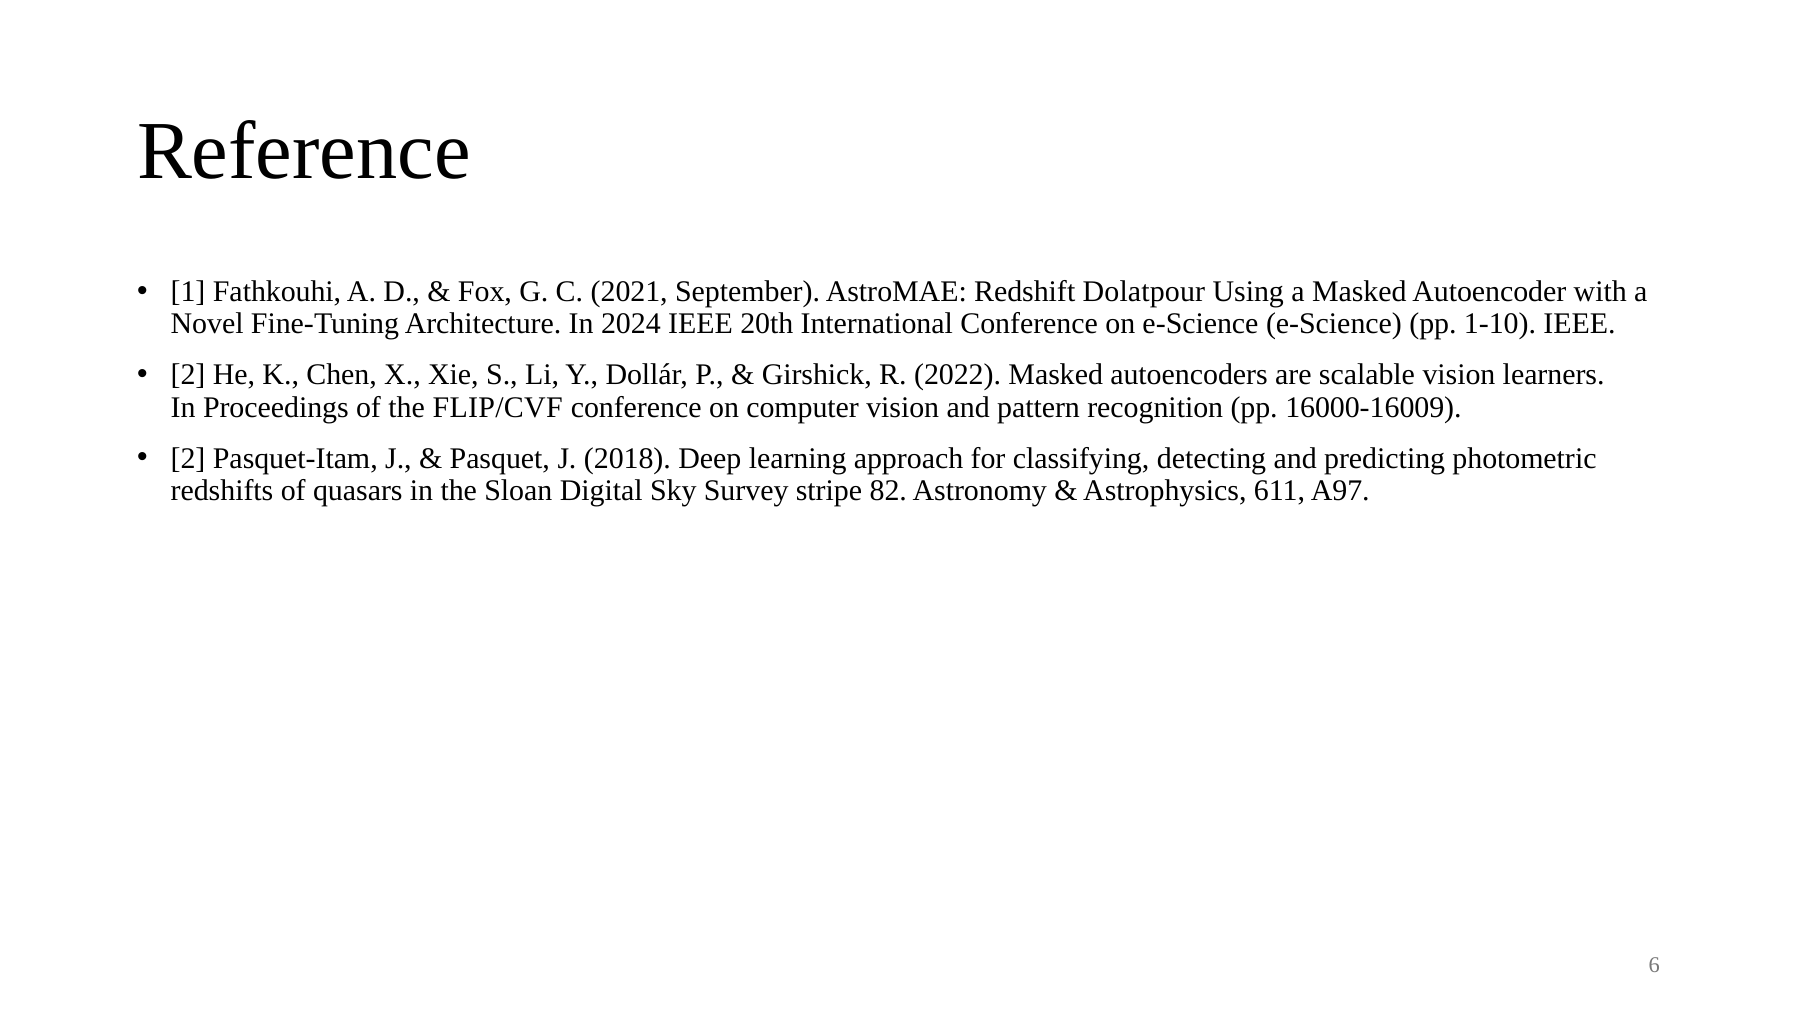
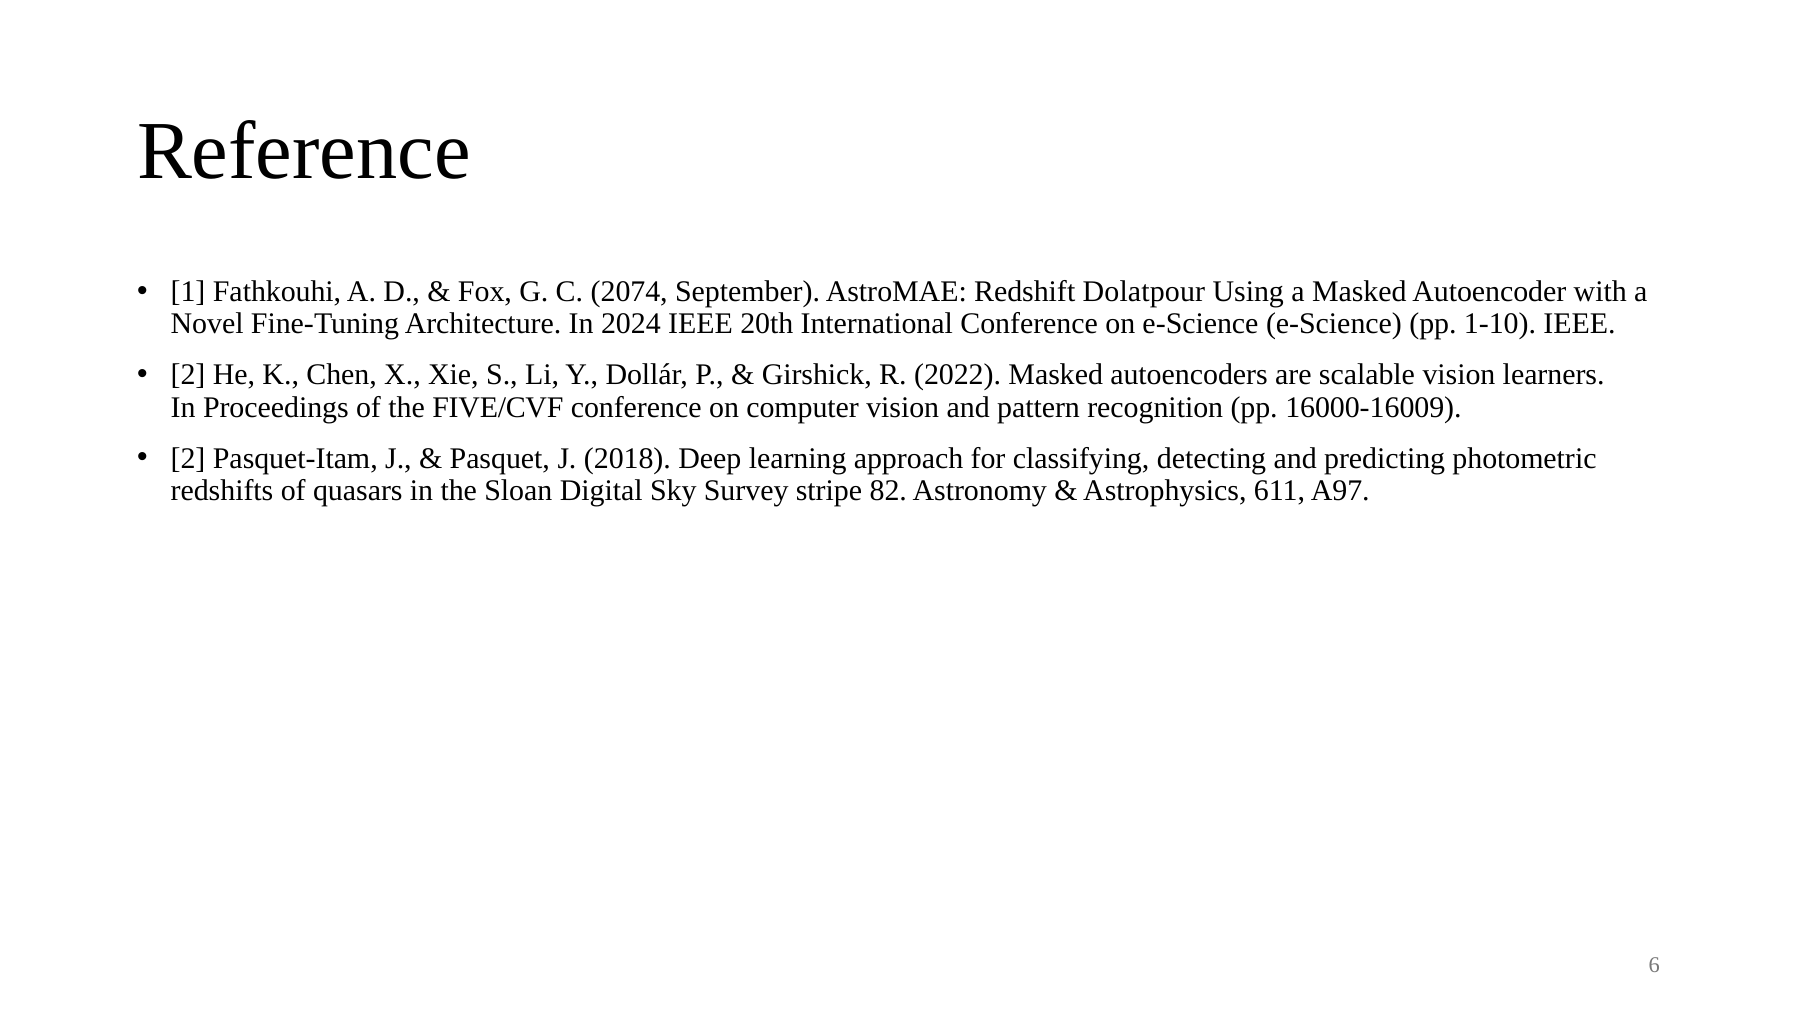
2021: 2021 -> 2074 (629, 292)
FLIP/CVF: FLIP/CVF -> FIVE/CVF (498, 407)
